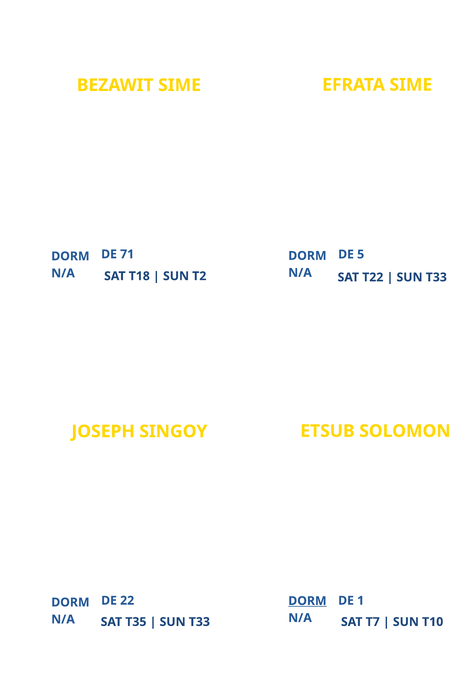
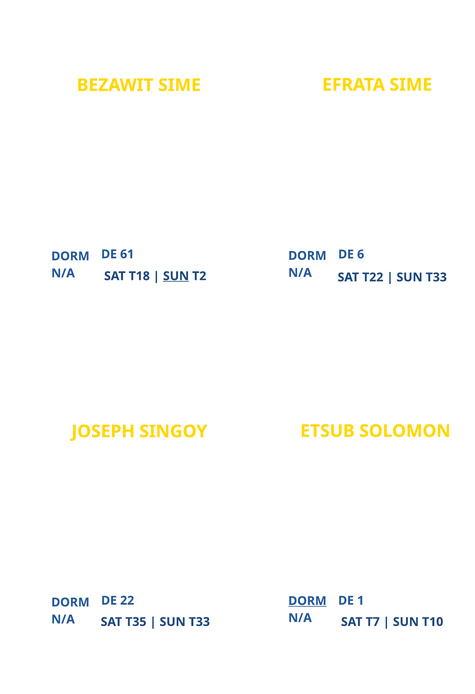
71: 71 -> 61 (127, 254)
5: 5 -> 6 (361, 254)
SUN underline: none -> present (176, 276)
